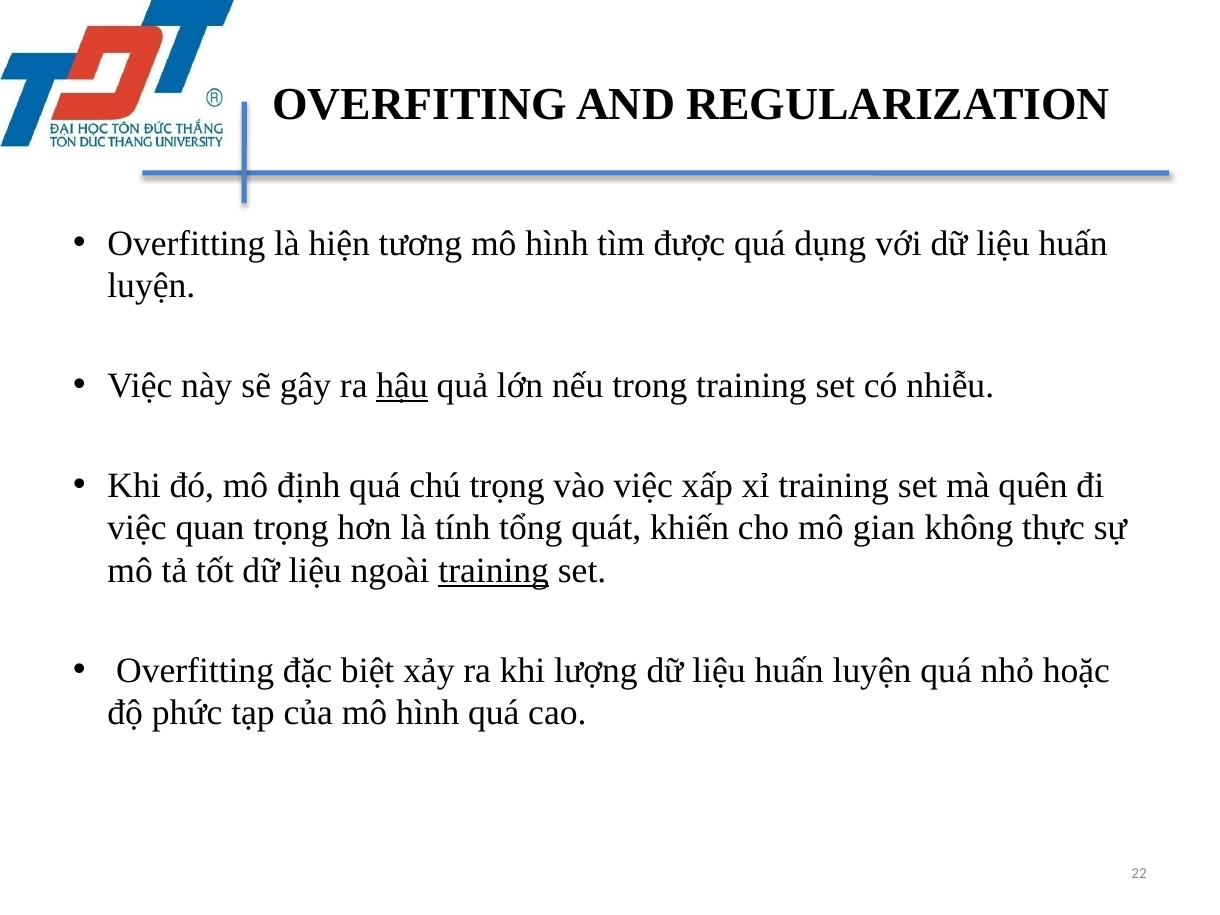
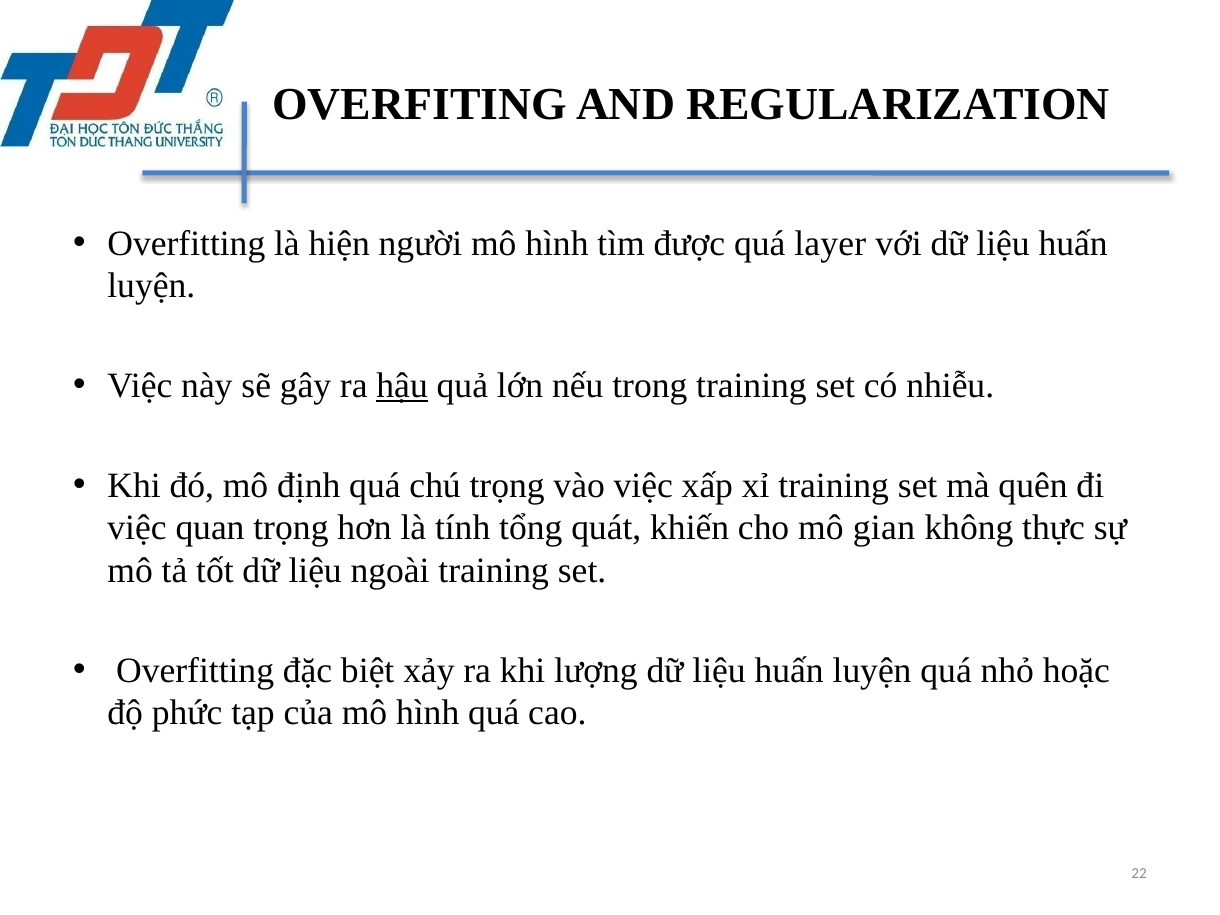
tương: tương -> người (420, 243)
dụng: dụng -> layer (830, 243)
training underline: present -> none (494, 571)
